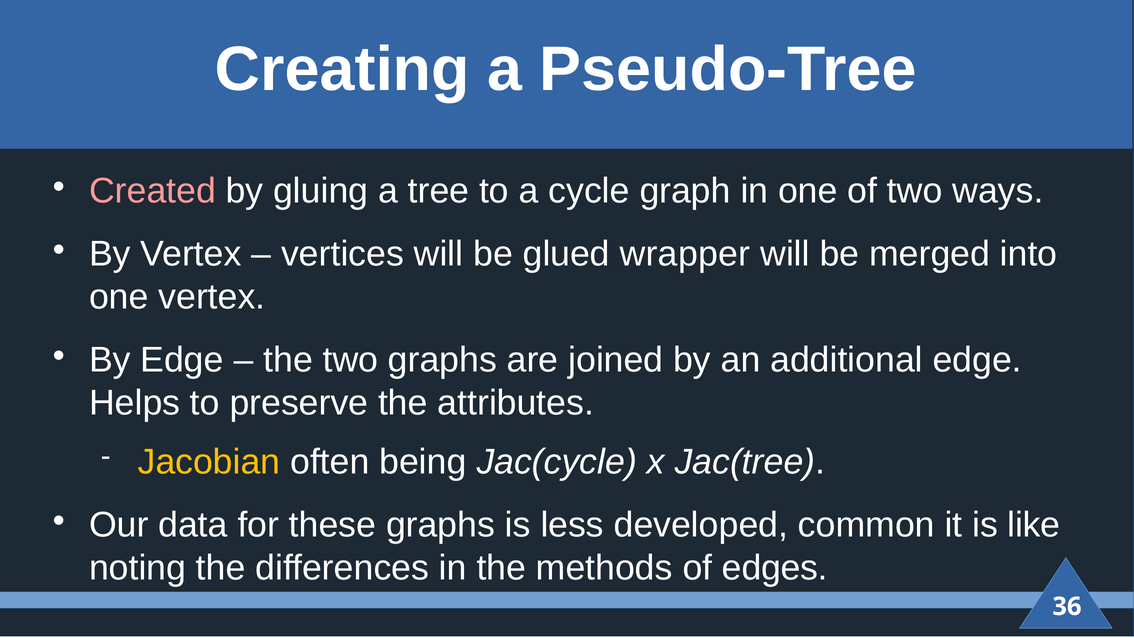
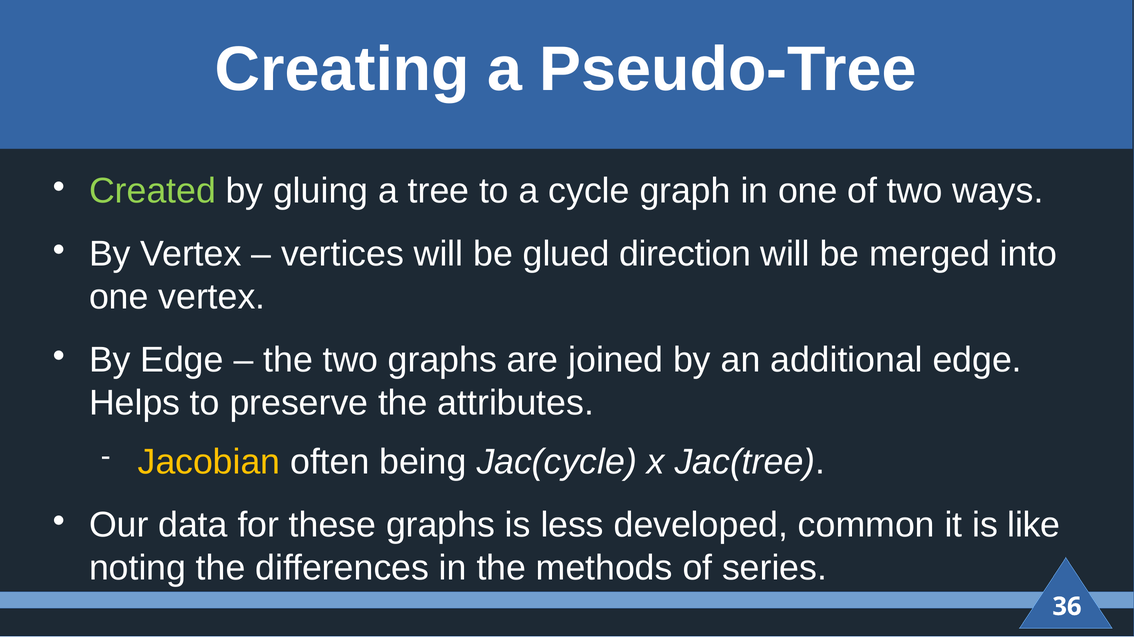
Created colour: pink -> light green (152, 191)
wrapper: wrapper -> direction (685, 254)
edges: edges -> series (775, 568)
